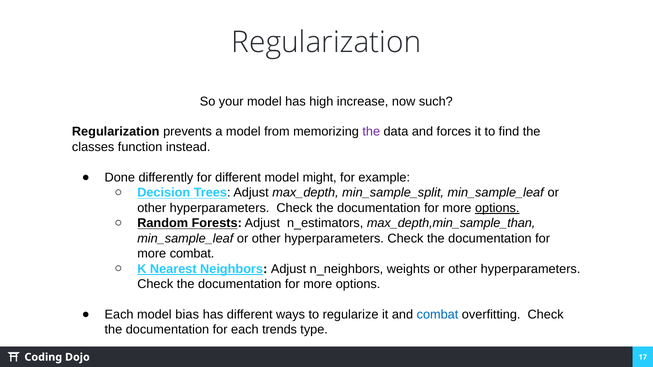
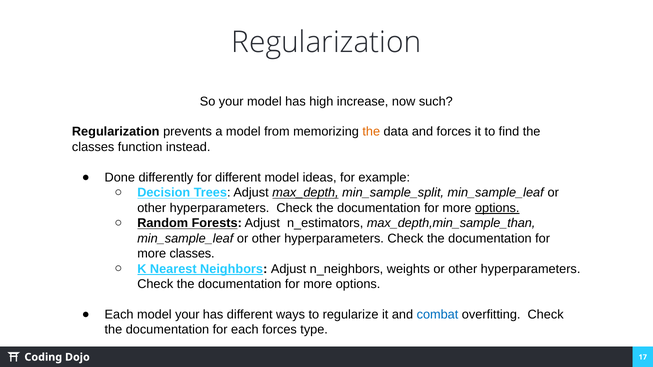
the colour: purple -> orange (371, 132)
might: might -> ideas (320, 178)
max_depth underline: none -> present (306, 193)
more combat: combat -> classes (192, 254)
model bias: bias -> your (187, 315)
each trends: trends -> forces (280, 330)
